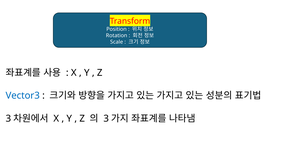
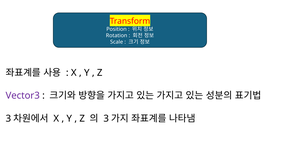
Vector3 colour: blue -> purple (23, 95)
